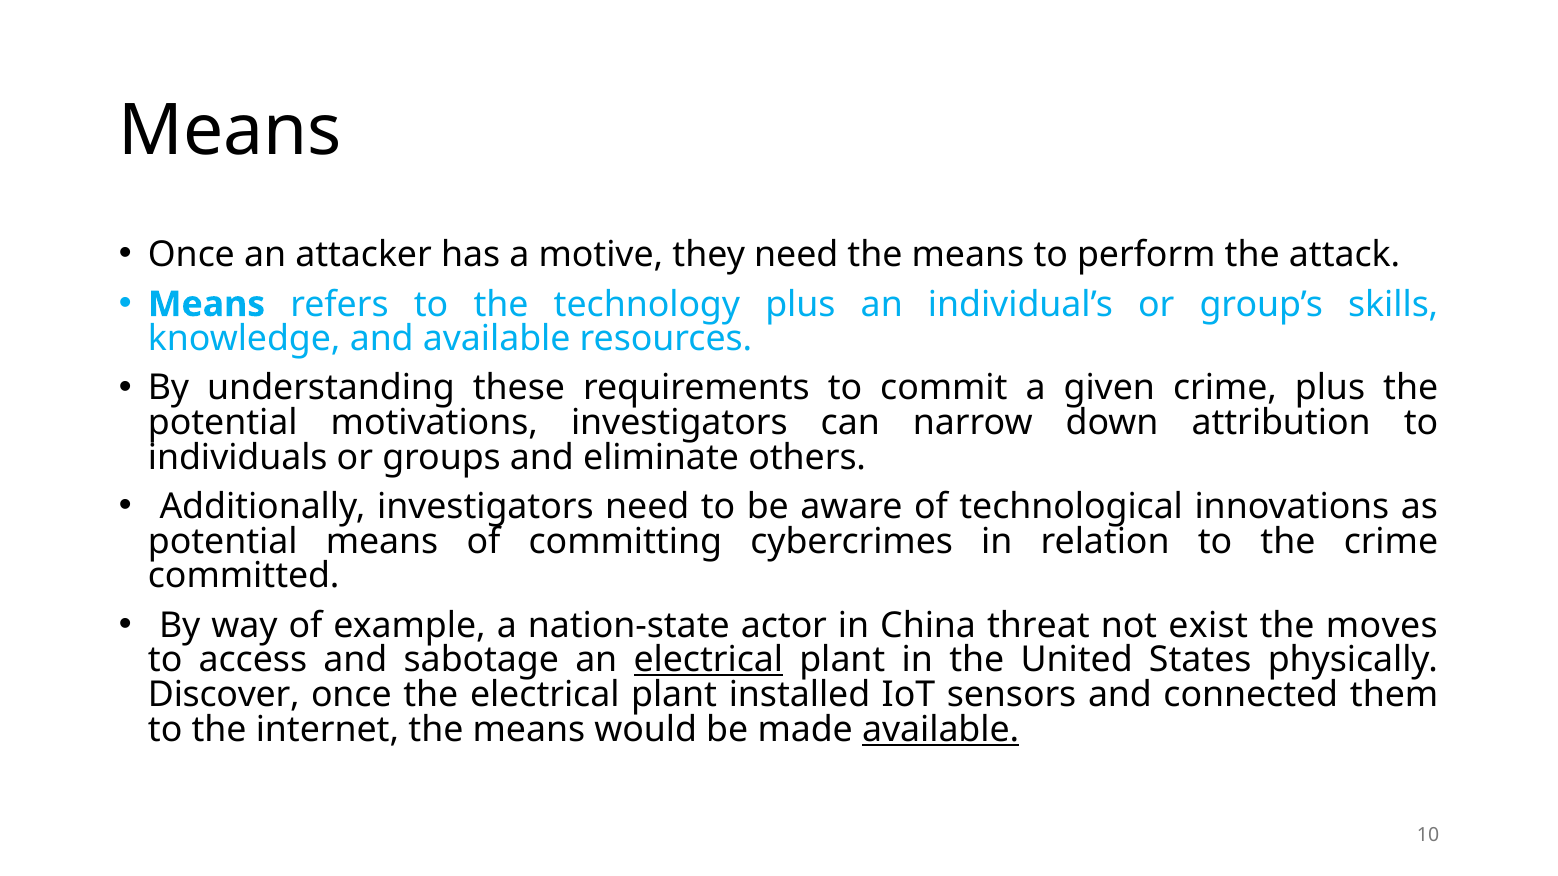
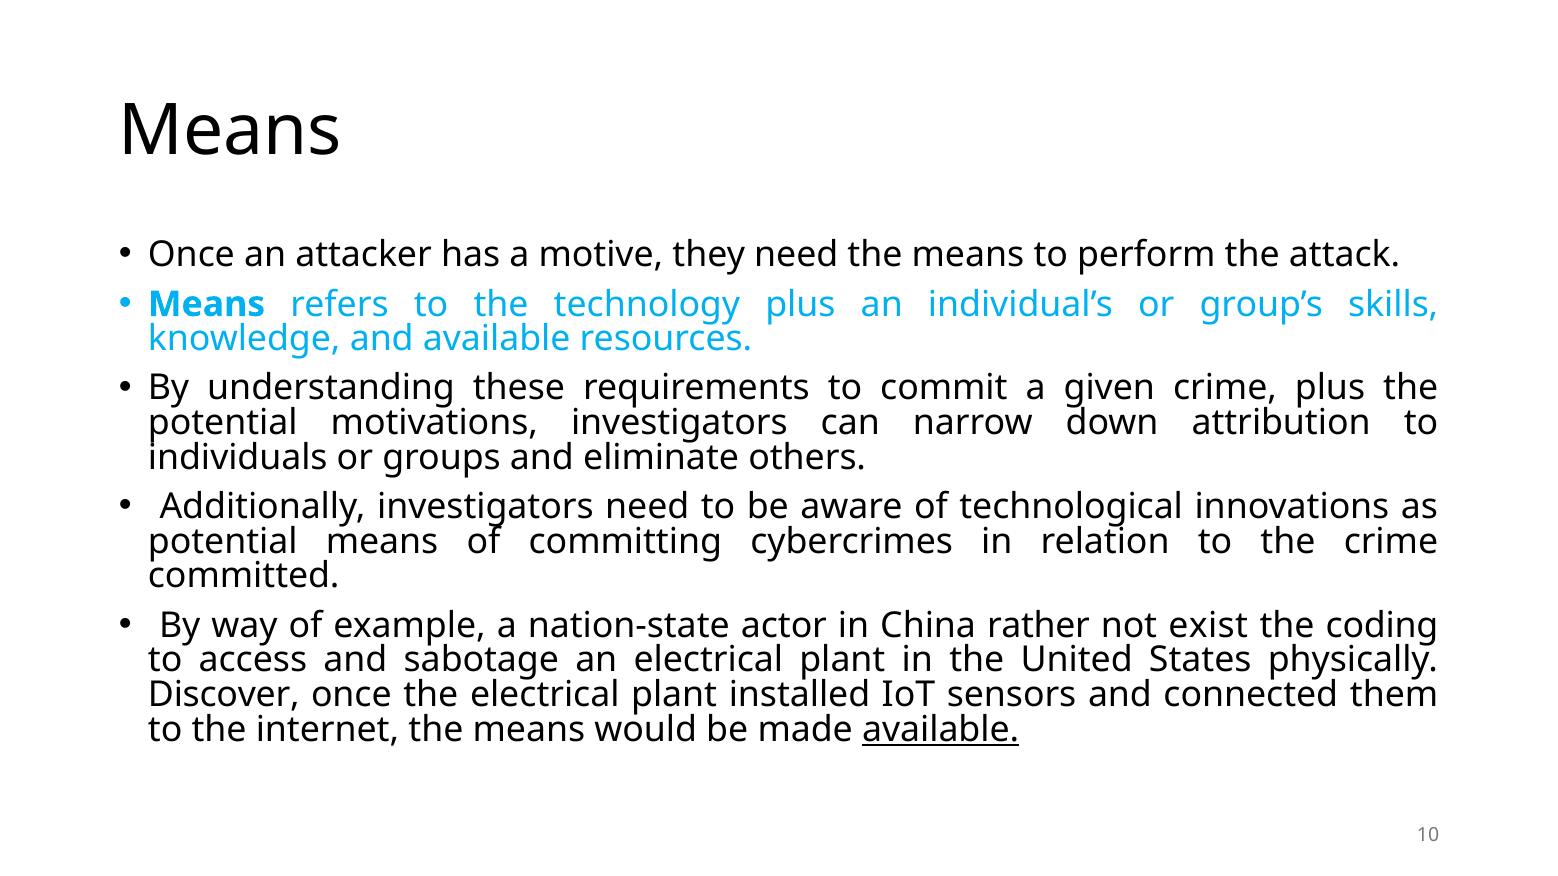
threat: threat -> rather (1039, 626)
moves: moves -> coding (1382, 626)
electrical underline: present -> none (708, 660)
